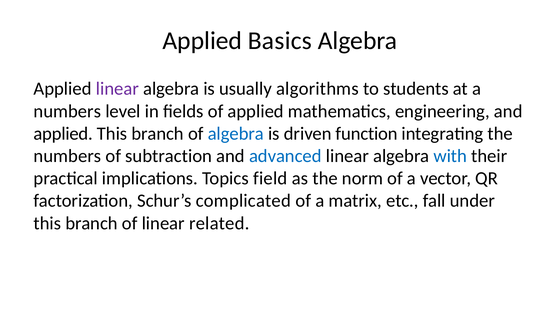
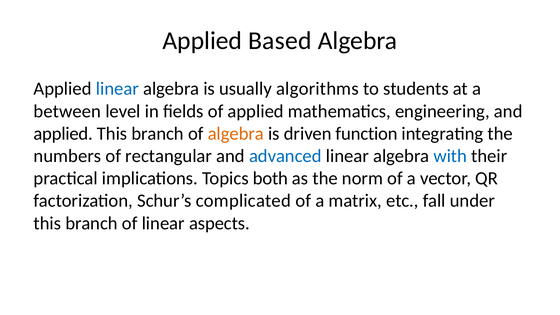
Basics: Basics -> Based (280, 41)
linear colour: purple -> blue (117, 89)
numbers: numbers -> between (67, 111)
algebra colour: blue -> orange (236, 134)
subtraction: subtraction -> rectangular (169, 156)
field: field -> both (270, 178)
related: related -> aspects (219, 223)
